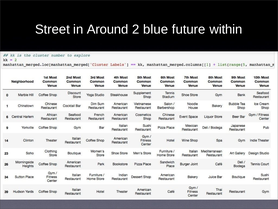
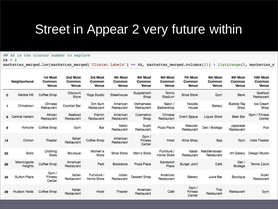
Around: Around -> Appear (108, 29)
blue: blue -> very (156, 29)
